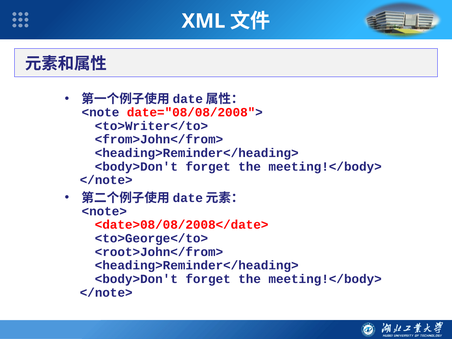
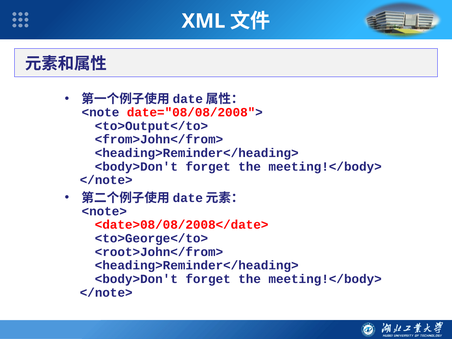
<to>Writer</to>: <to>Writer</to> -> <to>Output</to> (151, 126)
